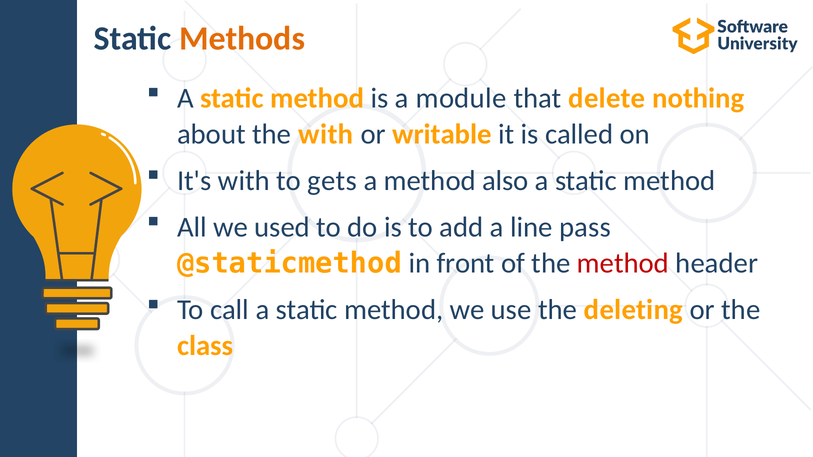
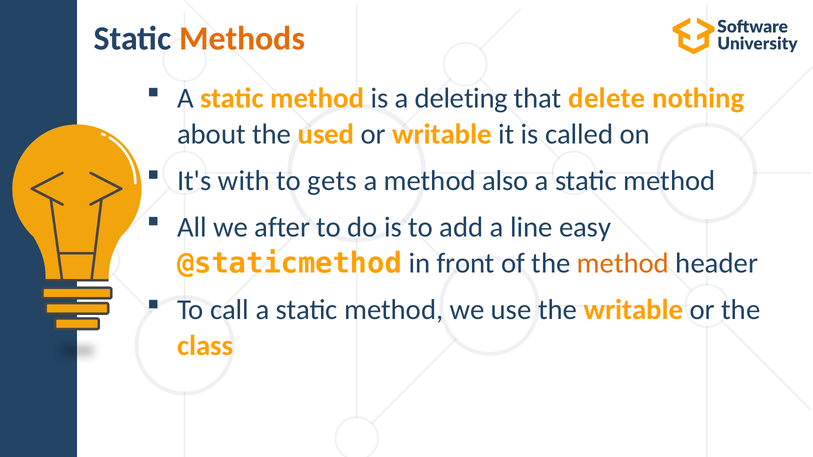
module: module -> deleting (461, 98)
the with: with -> used (326, 134)
used: used -> after (282, 227)
pass: pass -> easy (585, 227)
method colour: red -> orange (623, 263)
the deleting: deleting -> writable (634, 310)
